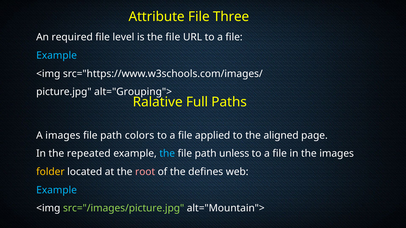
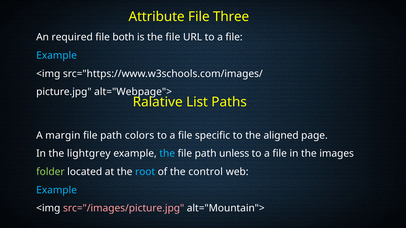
level: level -> both (123, 37)
alt="Grouping">: alt="Grouping"> -> alt="Webpage"> (133, 92)
Full: Full -> List (197, 102)
A images: images -> margin (63, 136)
applied: applied -> specific (213, 136)
repeated: repeated -> lightgrey (89, 154)
folder colour: yellow -> light green (50, 172)
root colour: pink -> light blue (145, 172)
defines: defines -> control (206, 172)
src="/images/picture.jpg colour: light green -> pink (124, 209)
